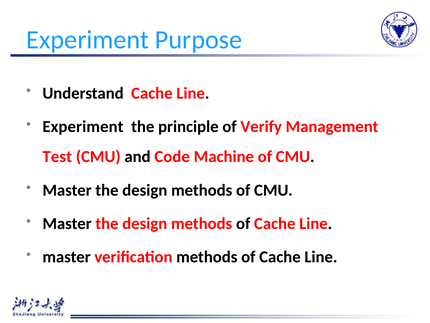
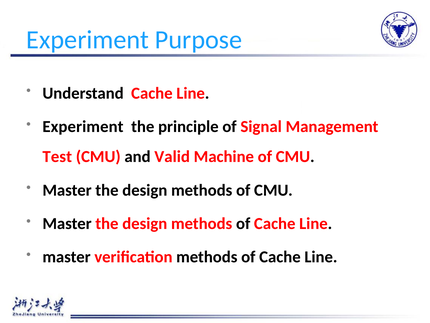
Verify: Verify -> Signal (261, 127)
Code: Code -> Valid (172, 157)
